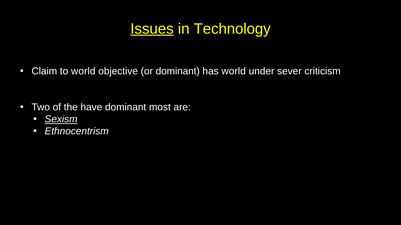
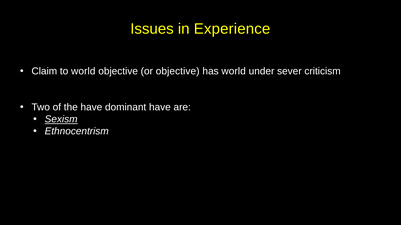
Issues underline: present -> none (152, 29)
Technology: Technology -> Experience (232, 29)
or dominant: dominant -> objective (178, 72)
dominant most: most -> have (160, 108)
